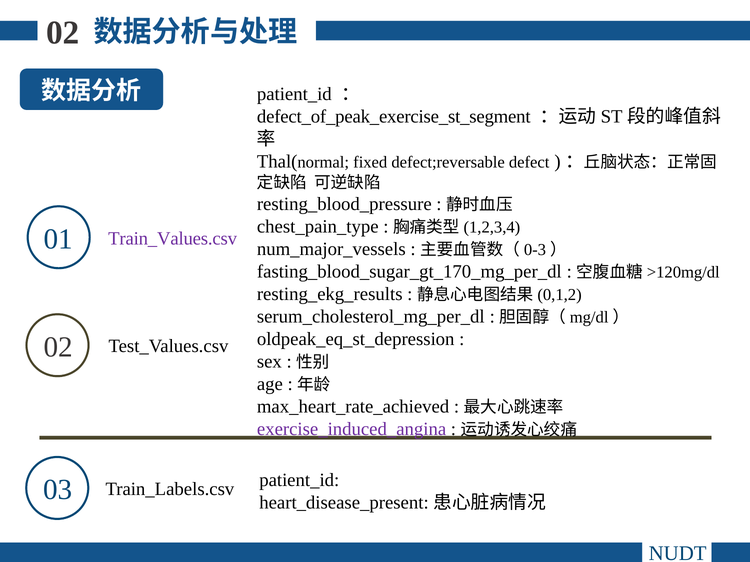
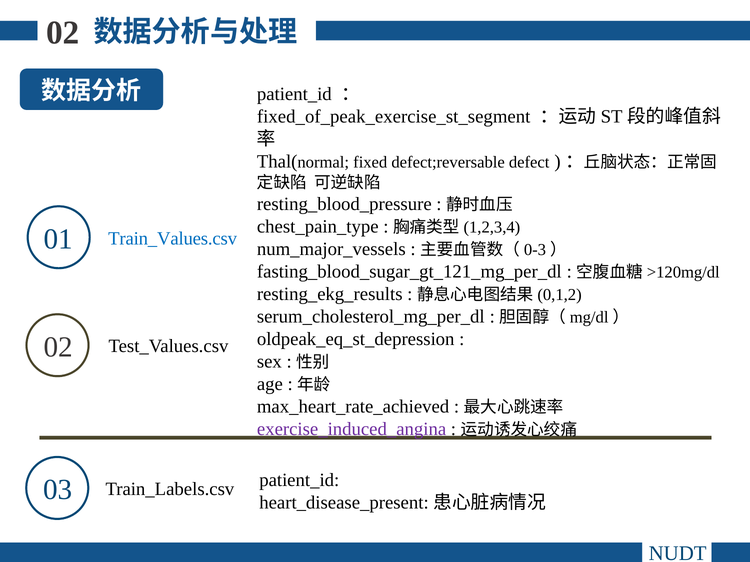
defect_of_peak_exercise_st_segment: defect_of_peak_exercise_st_segment -> fixed_of_peak_exercise_st_segment (394, 117)
Train_Values.csv colour: purple -> blue (173, 239)
fasting_blood_sugar_gt_170_mg_per_dl: fasting_blood_sugar_gt_170_mg_per_dl -> fasting_blood_sugar_gt_121_mg_per_dl (409, 272)
